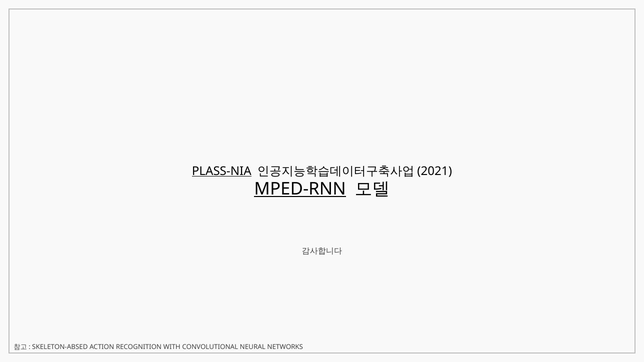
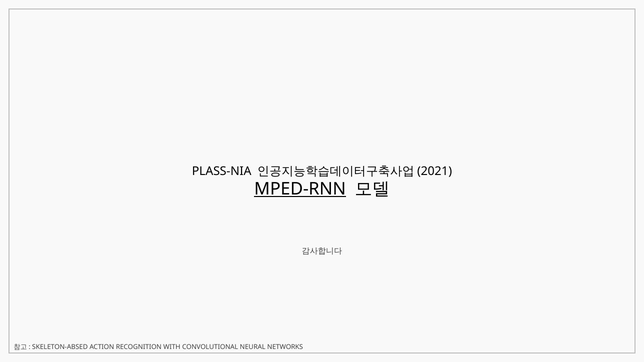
PLASS-NIA underline: present -> none (222, 171)
